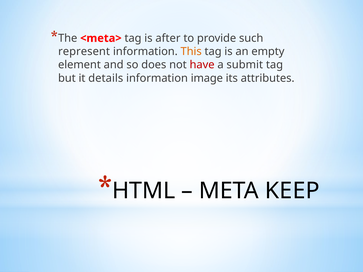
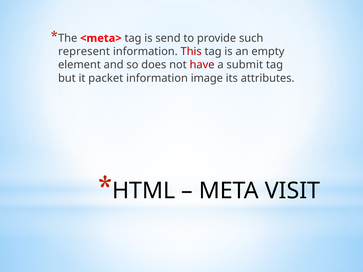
after: after -> send (168, 38)
This colour: orange -> red (191, 52)
details: details -> packet (106, 78)
KEEP: KEEP -> VISIT (292, 191)
